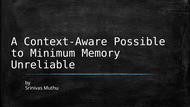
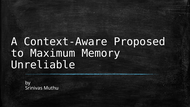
Possible: Possible -> Proposed (140, 42)
Minimum: Minimum -> Maximum (53, 53)
